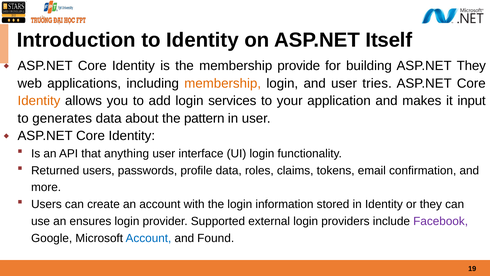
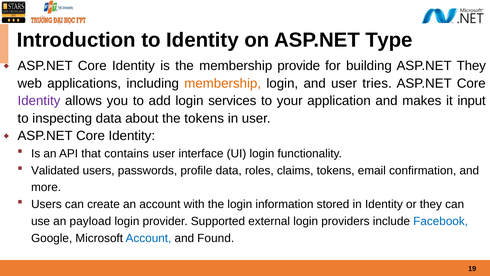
Itself: Itself -> Type (389, 40)
Identity colour: orange -> purple (39, 101)
generates: generates -> inspecting (62, 118)
the pattern: pattern -> tokens (204, 118)
anything: anything -> contains (127, 153)
Returned: Returned -> Validated (55, 170)
ensures: ensures -> payload (90, 221)
Facebook colour: purple -> blue (441, 221)
